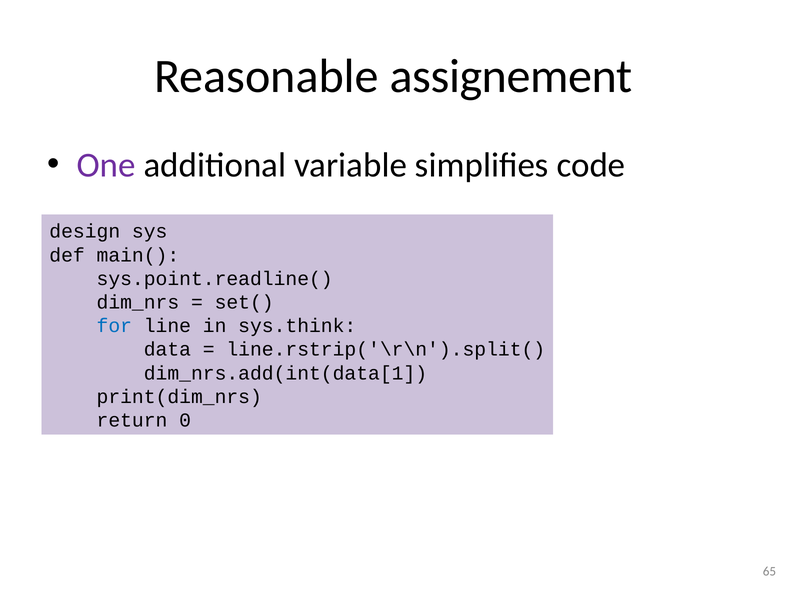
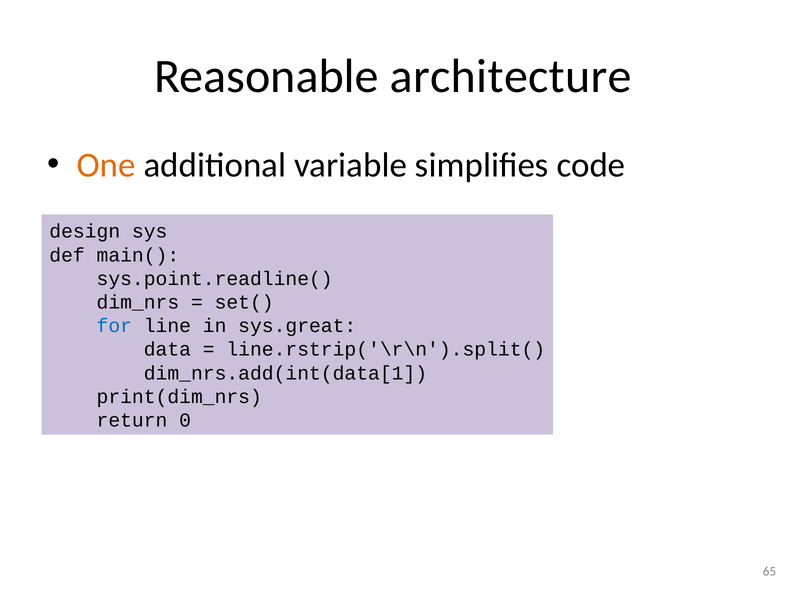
assignement: assignement -> architecture (511, 76)
One colour: purple -> orange (106, 165)
sys.think: sys.think -> sys.great (297, 326)
